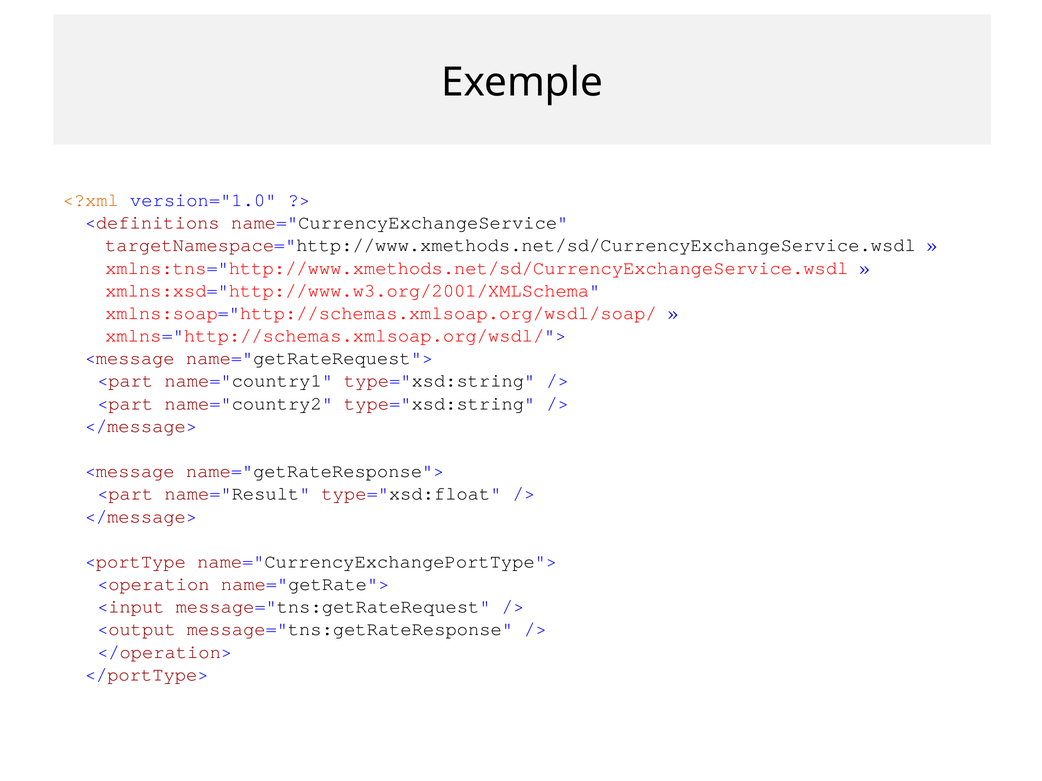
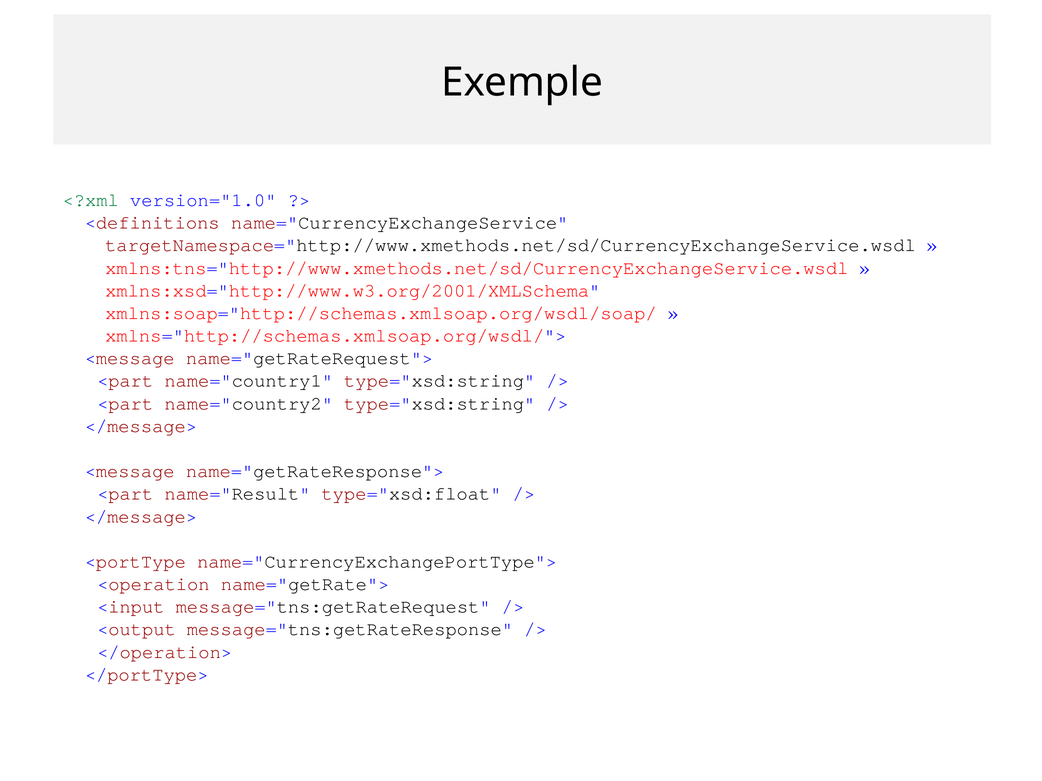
<?xml colour: orange -> green (91, 200)
